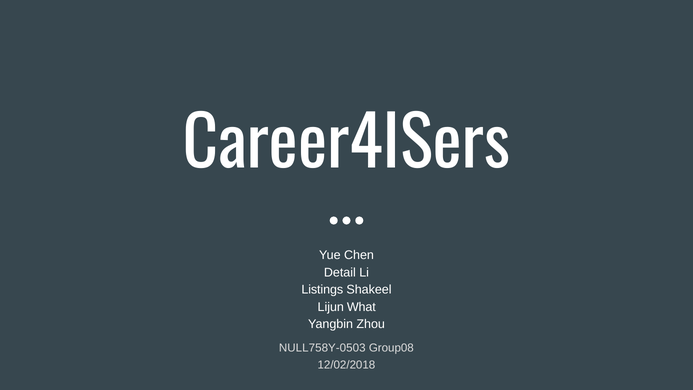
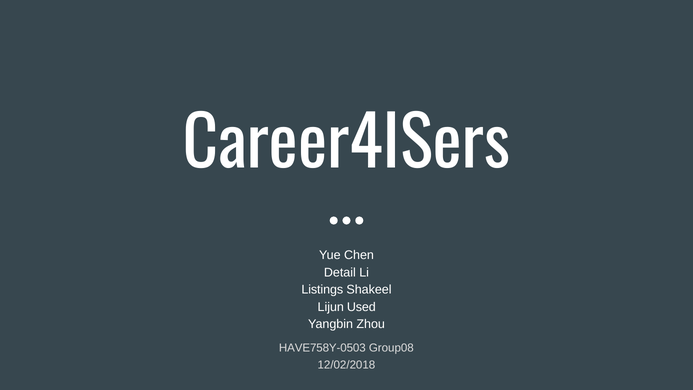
What: What -> Used (361, 307)
NULL758Y-0503: NULL758Y-0503 -> HAVE758Y-0503 (322, 348)
